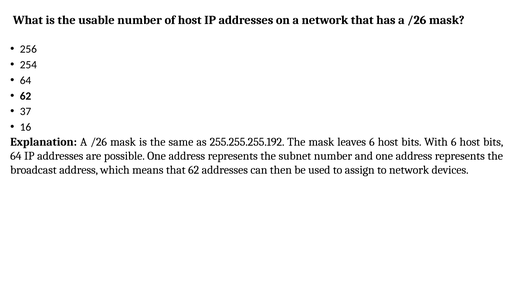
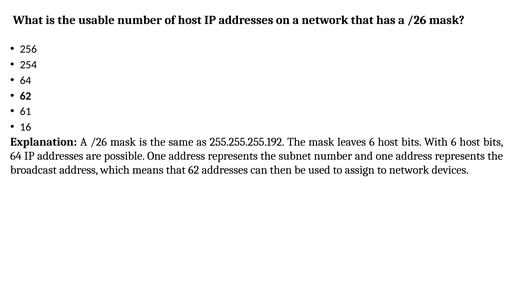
37: 37 -> 61 (26, 112)
